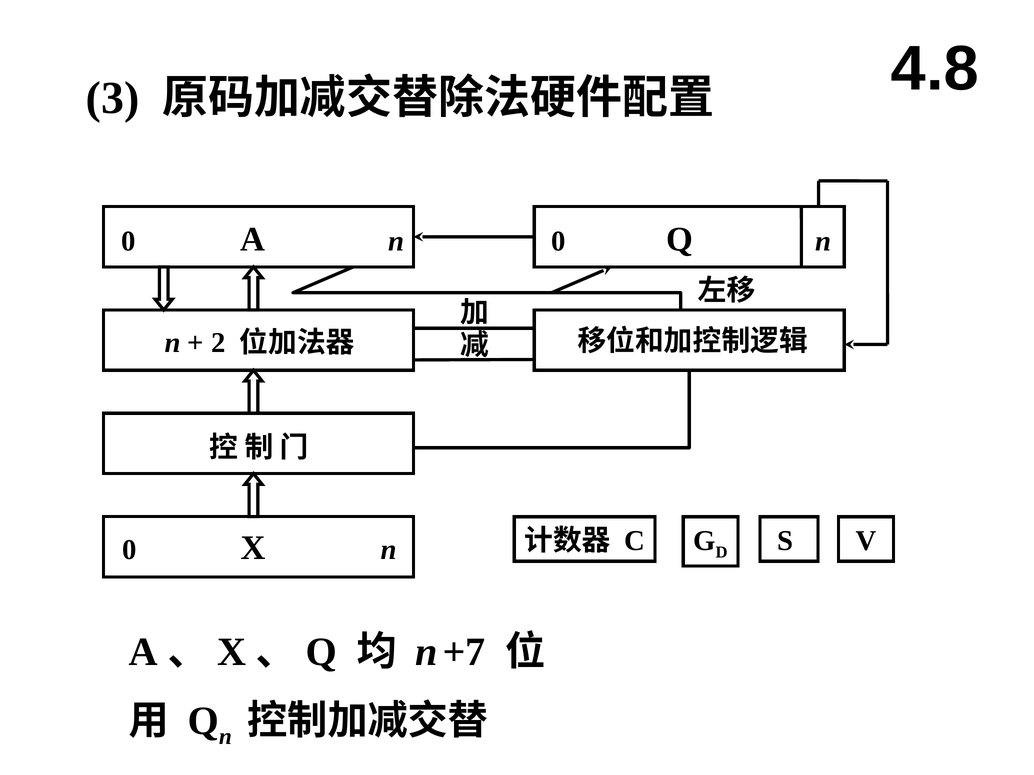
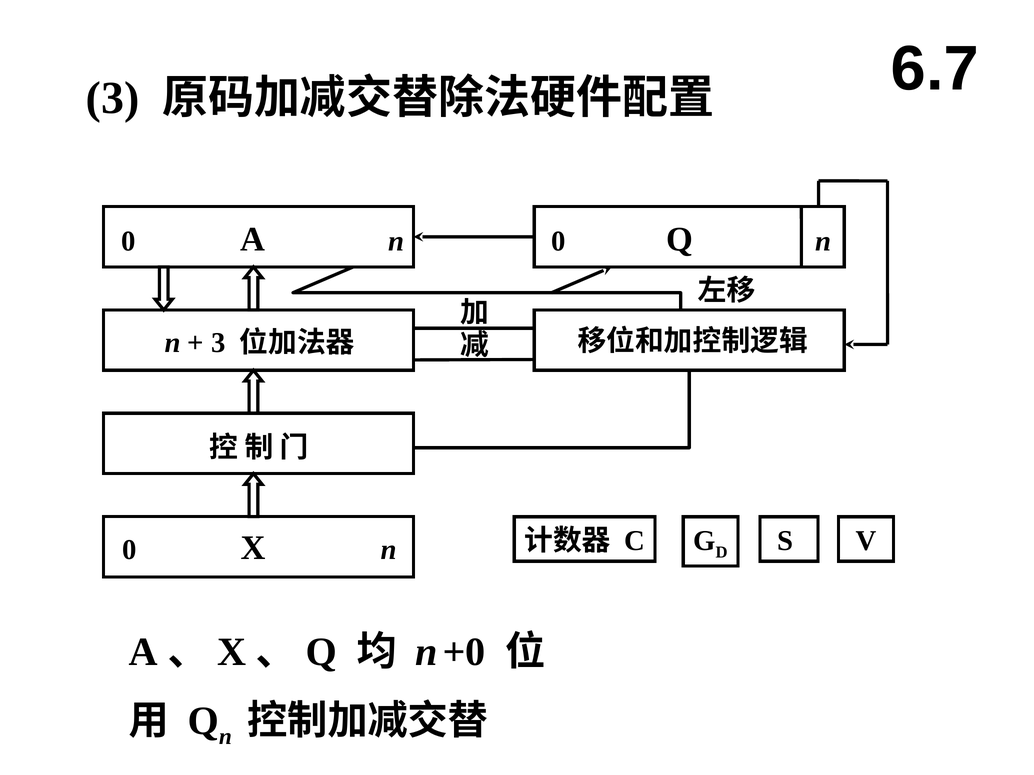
4.8: 4.8 -> 6.7 (935, 69)
2: 2 -> 3 (218, 343)
+7: +7 -> +0 (464, 652)
